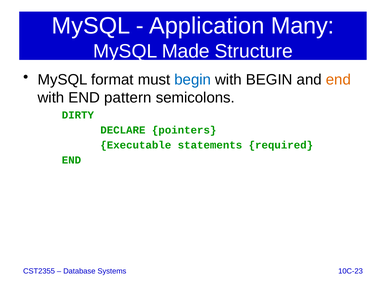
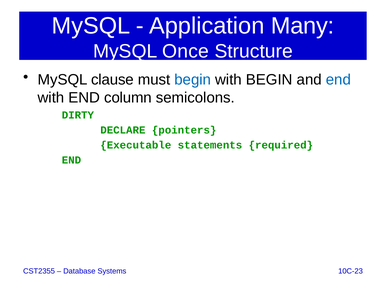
Made: Made -> Once (185, 51)
format: format -> clause (112, 80)
end colour: orange -> blue (338, 80)
pattern: pattern -> column (128, 98)
